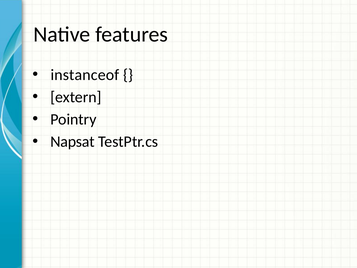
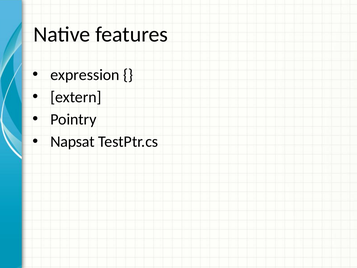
instanceof: instanceof -> expression (85, 75)
